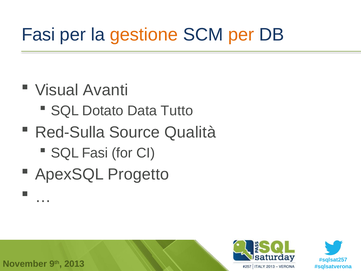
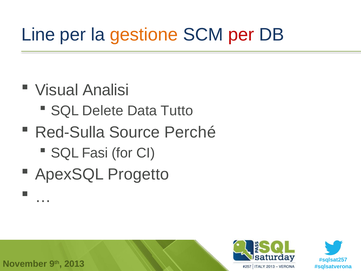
Fasi: Fasi -> Line (38, 35)
per colour: orange -> red (241, 35)
Avanti: Avanti -> Analisi (106, 90)
Dotato: Dotato -> Delete (103, 111)
Qualità: Qualità -> Perché (190, 132)
